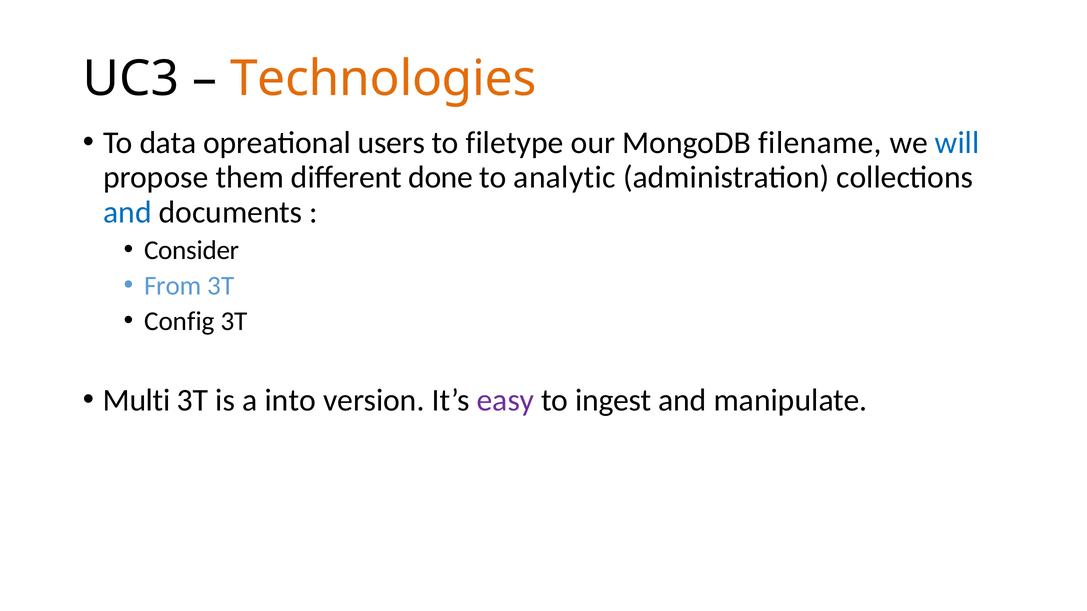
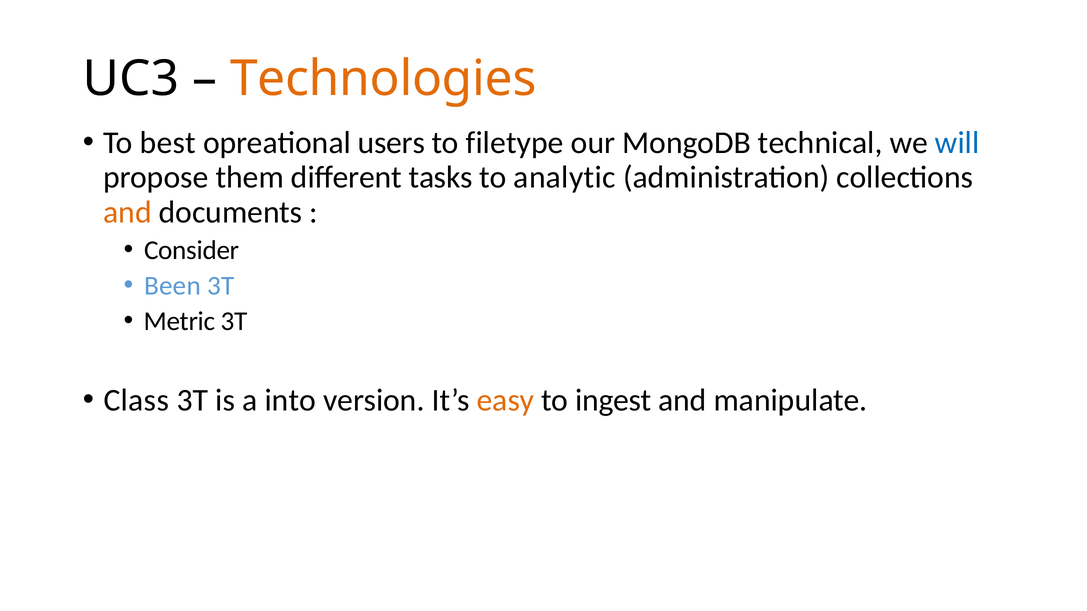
data: data -> best (168, 143)
filename: filename -> technical (820, 143)
done: done -> tasks (441, 178)
and colour: blue -> orange (127, 212)
From: From -> Been (172, 286)
Config: Config -> Metric (179, 321)
Multi: Multi -> Class (136, 401)
easy colour: purple -> orange (505, 401)
